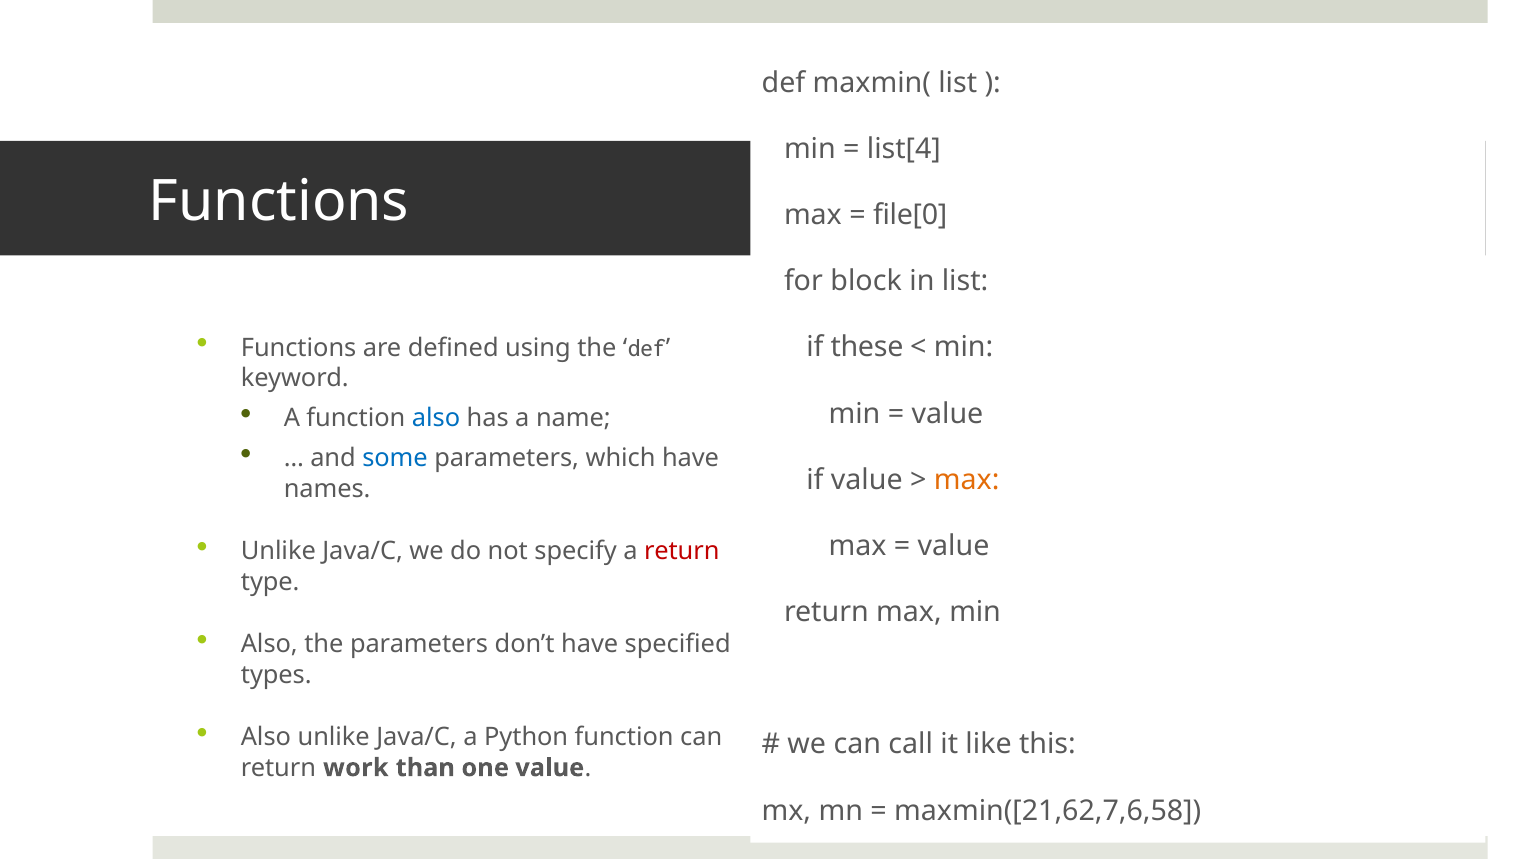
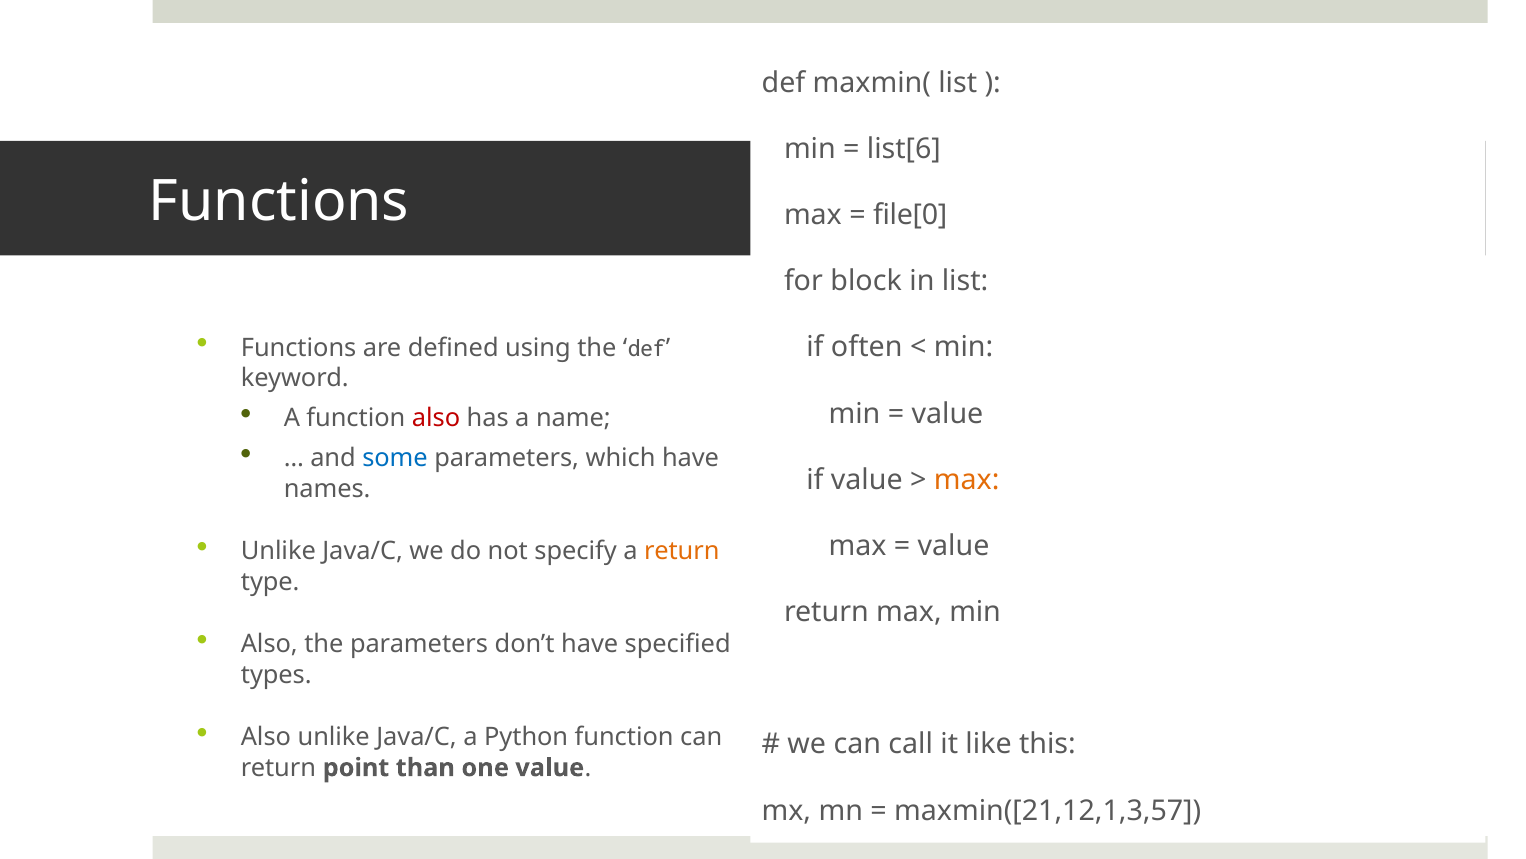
list[4: list[4 -> list[6 (904, 149)
these: these -> often (867, 347)
also colour: blue -> red (436, 418)
return colour: red -> orange (682, 551)
work: work -> point (356, 767)
maxmin([21,62,7,6,58: maxmin([21,62,7,6,58 -> maxmin([21,12,1,3,57 (1048, 810)
